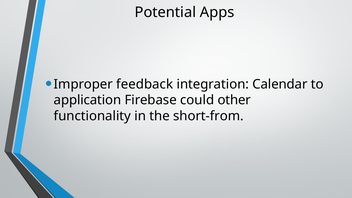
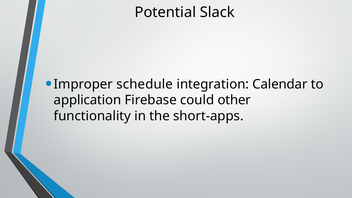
Apps: Apps -> Slack (217, 12)
feedback: feedback -> schedule (145, 84)
short-from: short-from -> short-apps (208, 116)
